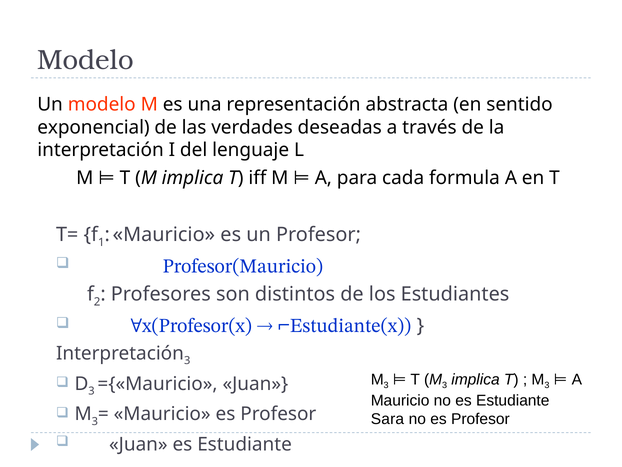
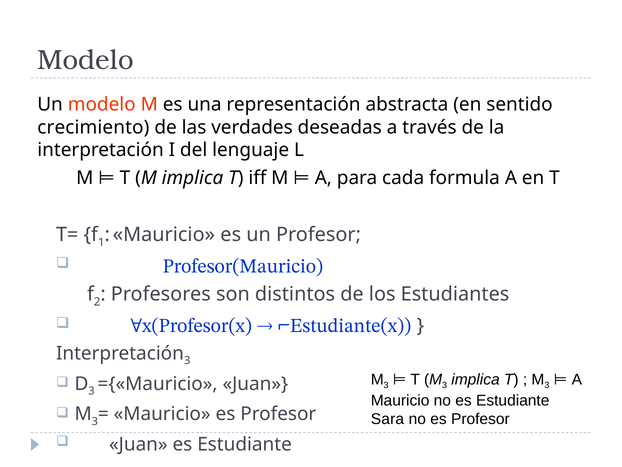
exponencial: exponencial -> crecimiento (93, 127)
